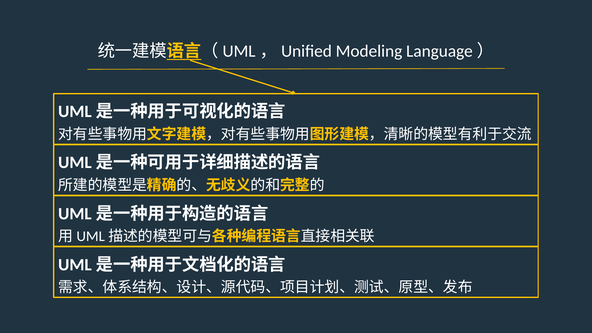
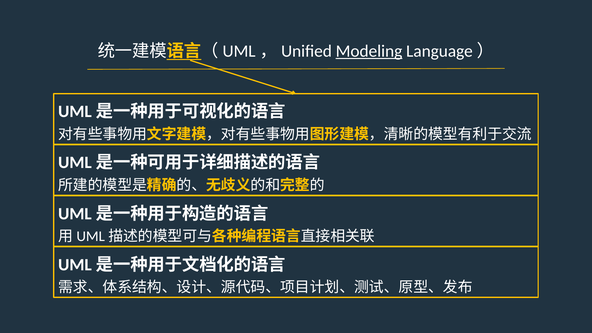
Modeling underline: none -> present (369, 51)
